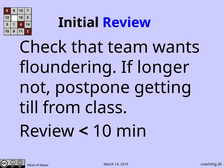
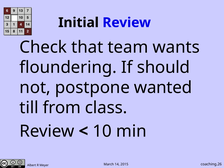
longer: longer -> should (163, 67)
getting: getting -> wanted (163, 88)
